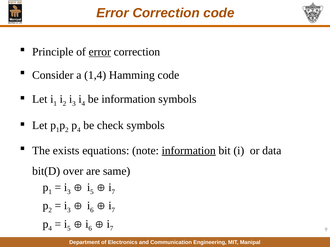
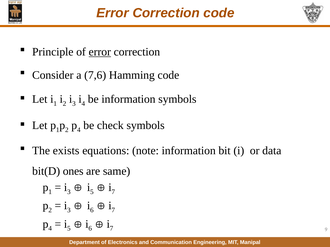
1,4: 1,4 -> 7,6 (95, 75)
information underline: present -> none (189, 151)
over: over -> ones (73, 171)
